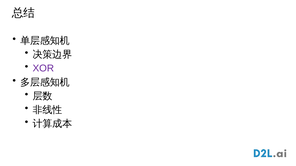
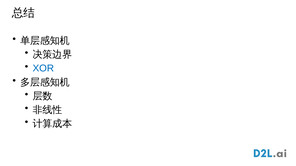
XOR colour: purple -> blue (43, 69)
